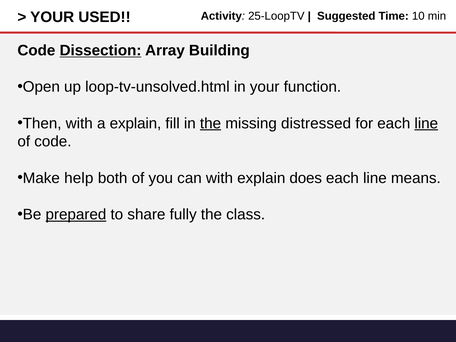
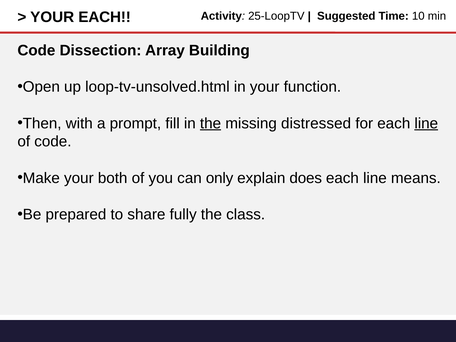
YOUR USED: USED -> EACH (105, 17)
Dissection underline: present -> none (101, 50)
a explain: explain -> prompt (135, 123)
Make help: help -> your (79, 178)
can with: with -> only (220, 178)
prepared underline: present -> none (76, 215)
